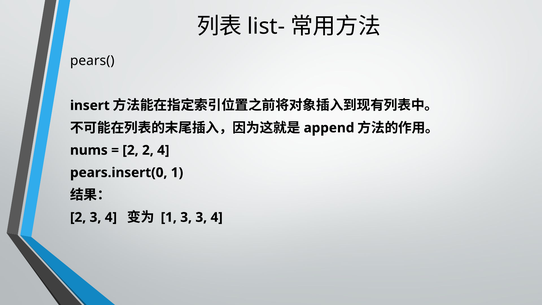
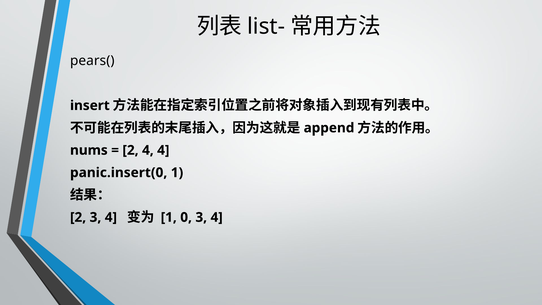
2 2: 2 -> 4 (148, 150)
pears.insert(0: pears.insert(0 -> panic.insert(0 (119, 173)
1 3: 3 -> 0 (186, 217)
